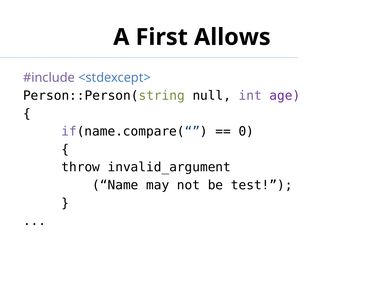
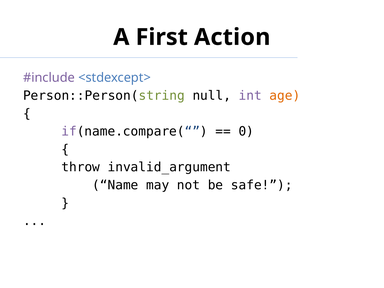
Allows: Allows -> Action (232, 37)
age colour: purple -> orange (285, 96)
test: test -> safe (262, 185)
